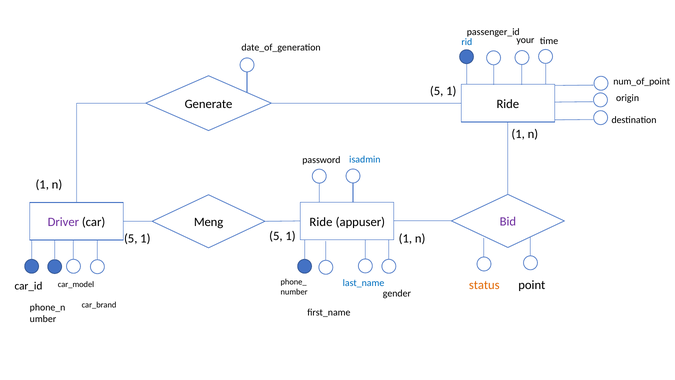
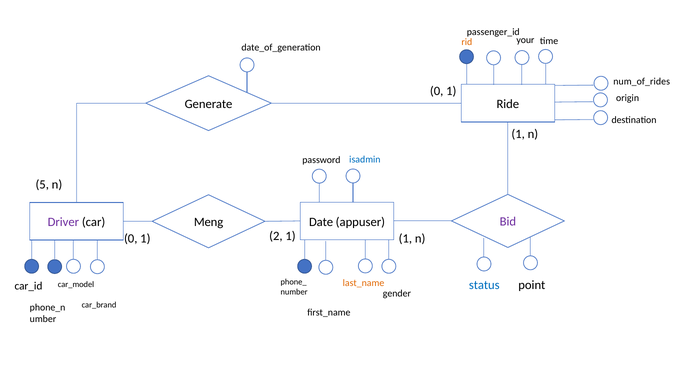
rid colour: blue -> orange (467, 42)
num_of_point: num_of_point -> num_of_rides (642, 81)
5: 5 -> 0 (437, 91)
1: 1 -> 5 (42, 184)
Ride: Ride -> Date (321, 222)
5: 5 -> 0 (131, 239)
1 5: 5 -> 2 (276, 236)
last_name colour: blue -> orange (363, 283)
status colour: orange -> blue (484, 285)
